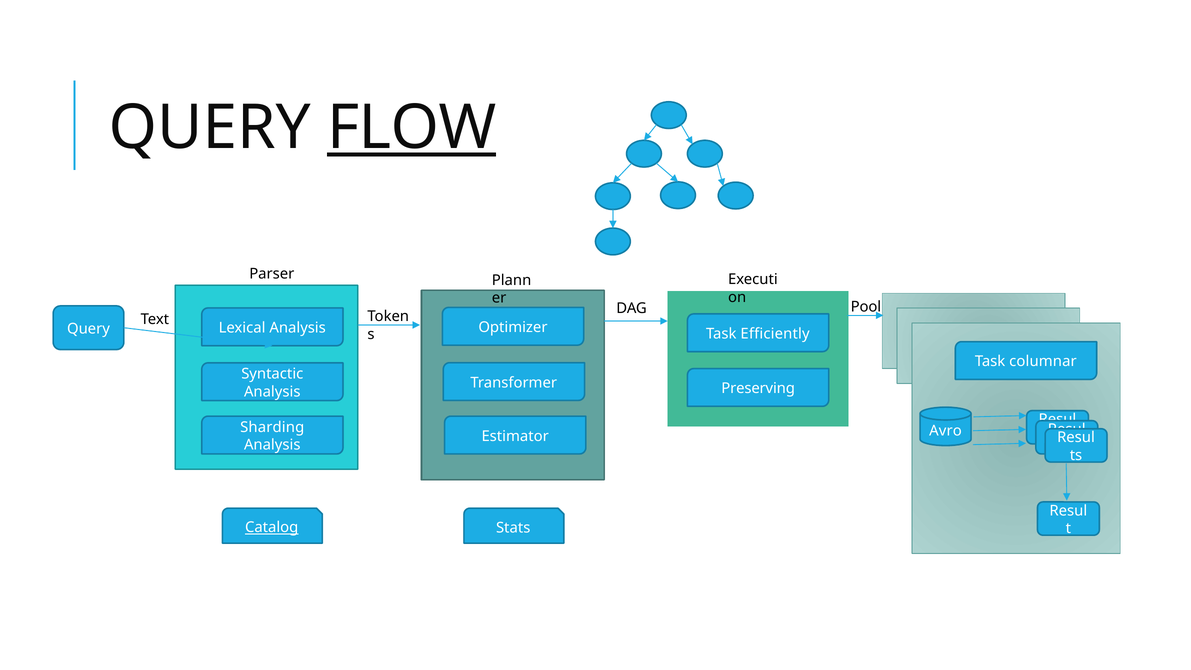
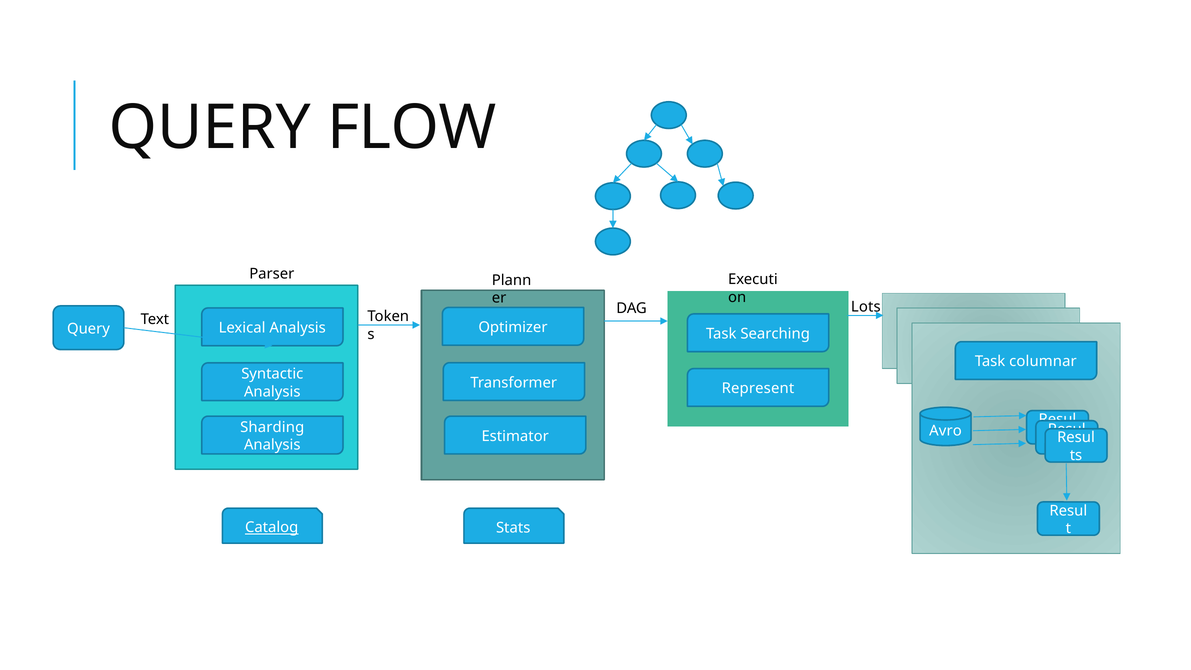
FLOW underline: present -> none (412, 128)
Pool: Pool -> Lots (866, 307)
Efficiently: Efficiently -> Searching (775, 334)
Preserving: Preserving -> Represent (758, 388)
